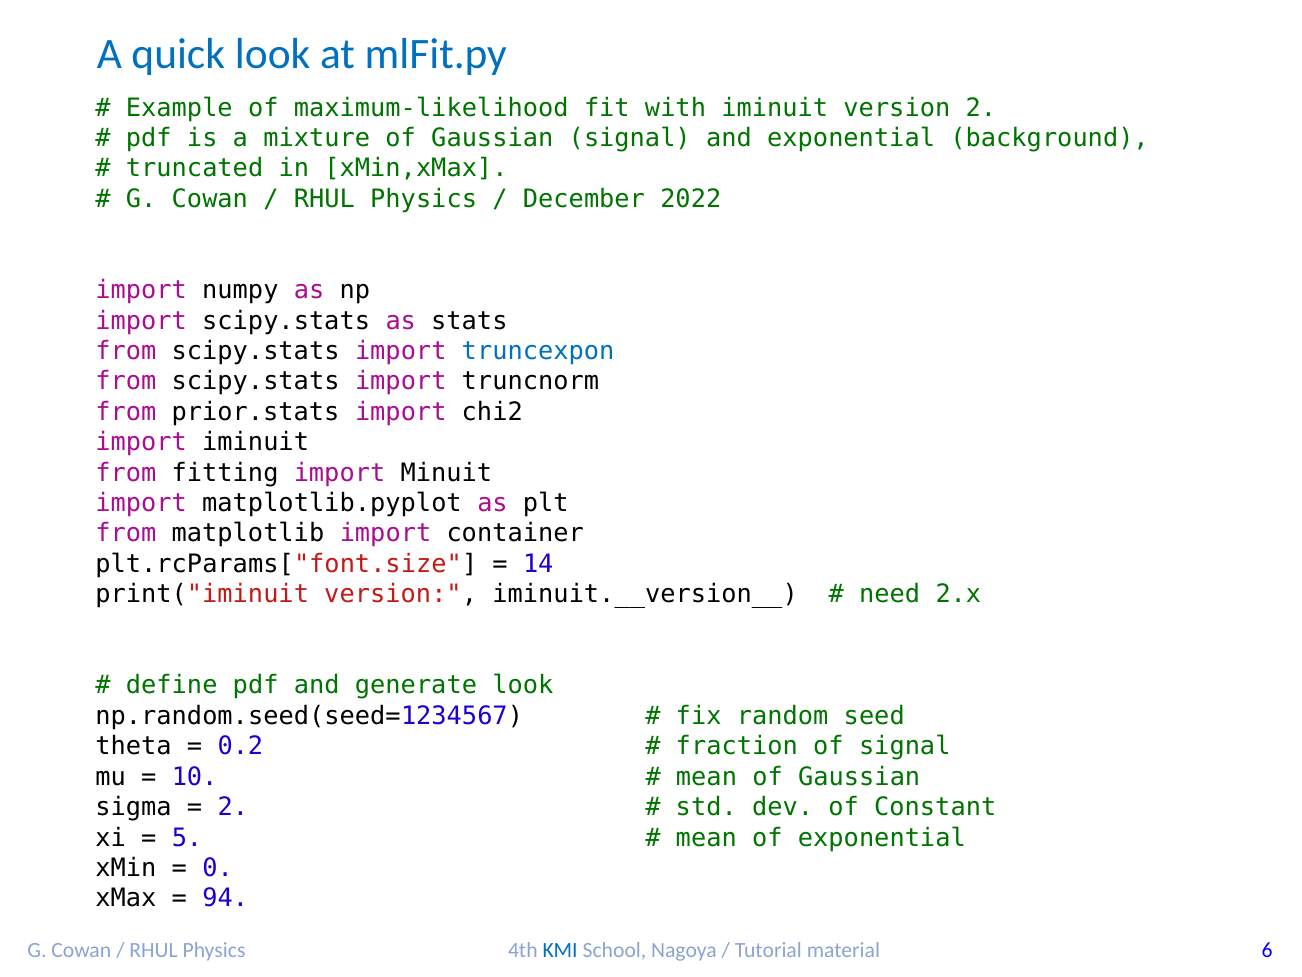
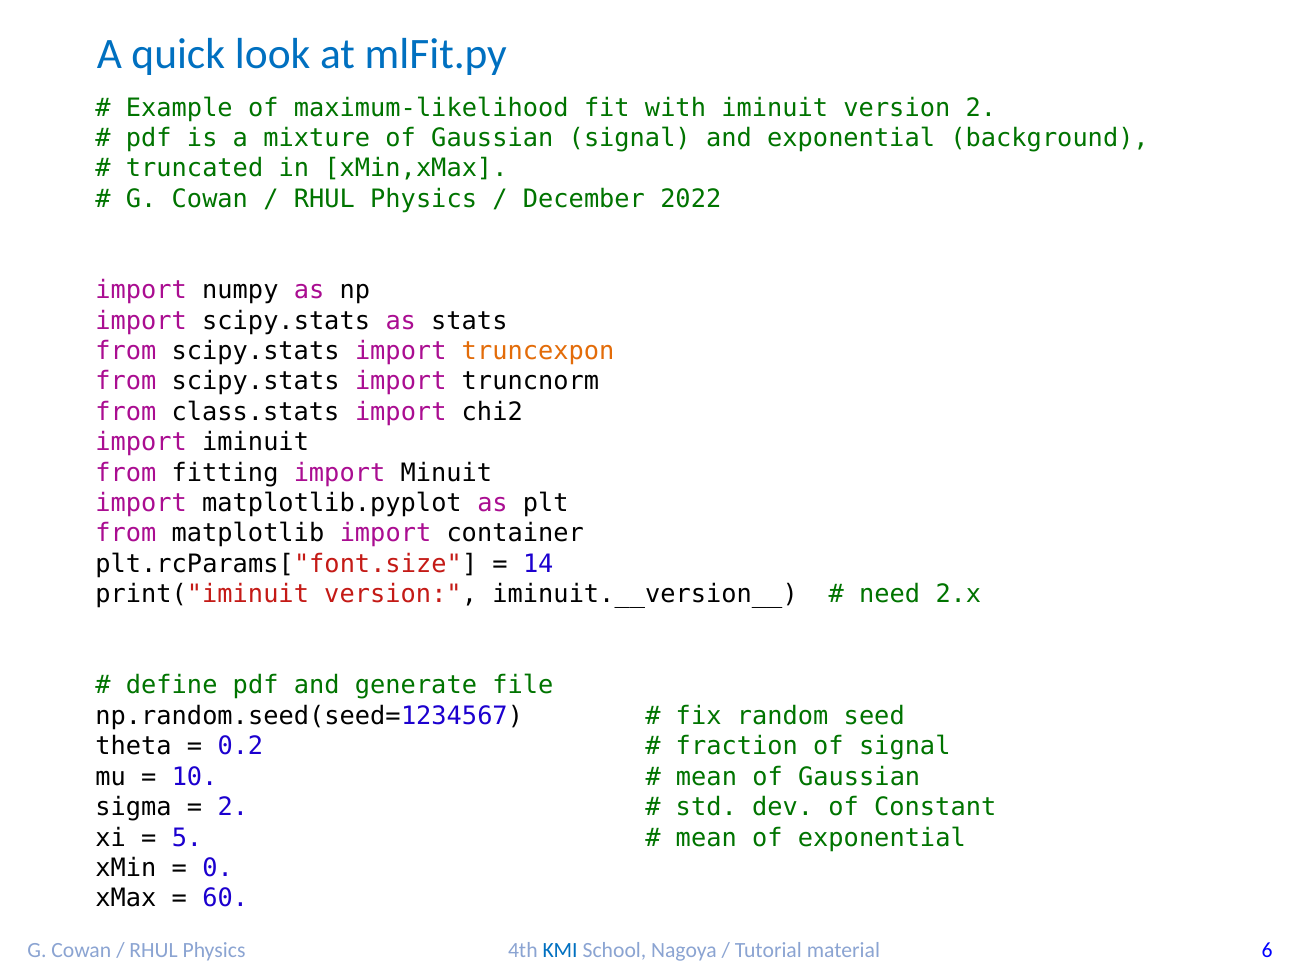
truncexpon colour: blue -> orange (538, 351)
prior.stats: prior.stats -> class.stats (256, 412)
generate look: look -> file (523, 685)
94: 94 -> 60 (225, 898)
